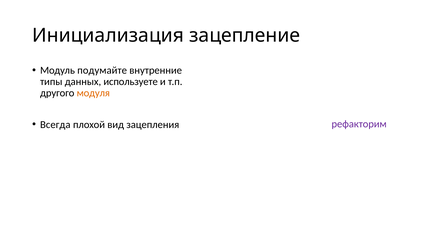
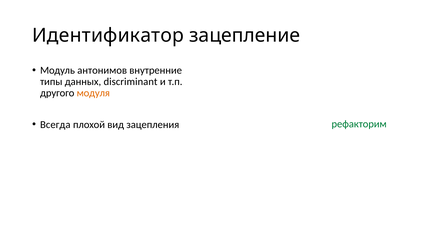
Инициализация: Инициализация -> Идентификатор (108, 35)
подумайте: подумайте -> антонимов (102, 70)
используете: используете -> discriminant (131, 82)
рефакторим colour: purple -> green (359, 124)
